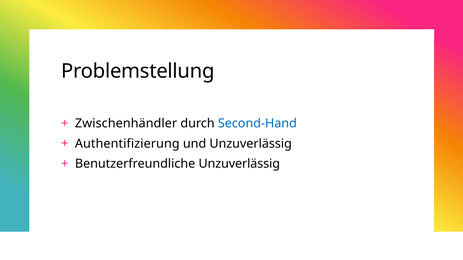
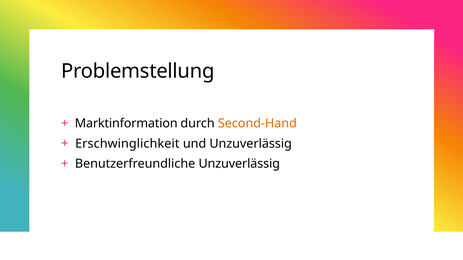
Zwischenhändler: Zwischenhändler -> Marktinformation (126, 124)
Second-Hand colour: blue -> orange (257, 124)
Authentifizierung: Authentifizierung -> Erschwinglichkeit (127, 144)
